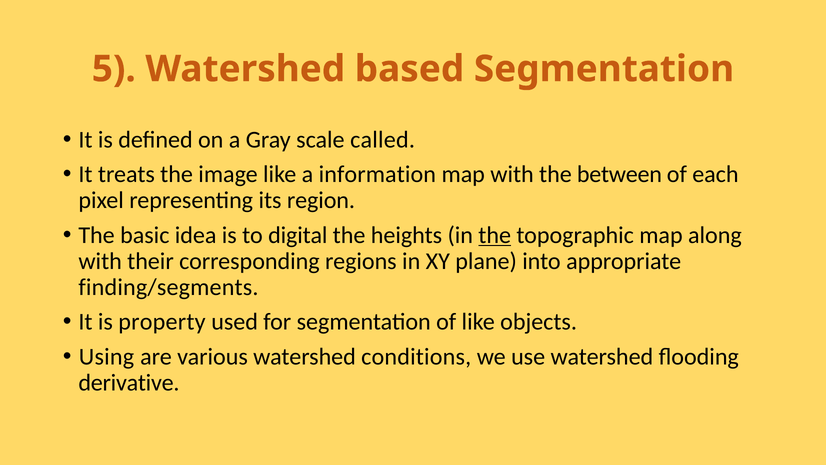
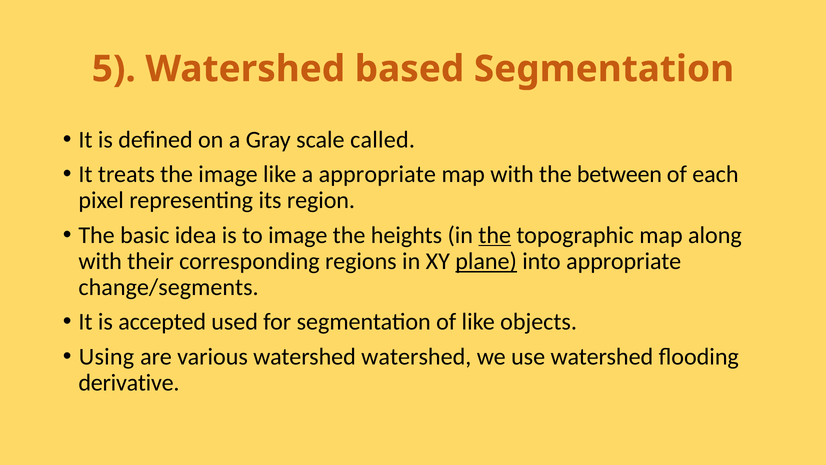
a information: information -> appropriate (377, 174)
to digital: digital -> image (298, 235)
plane underline: none -> present (486, 261)
finding/segments: finding/segments -> change/segments (169, 287)
property: property -> accepted (162, 322)
watershed conditions: conditions -> watershed (416, 356)
